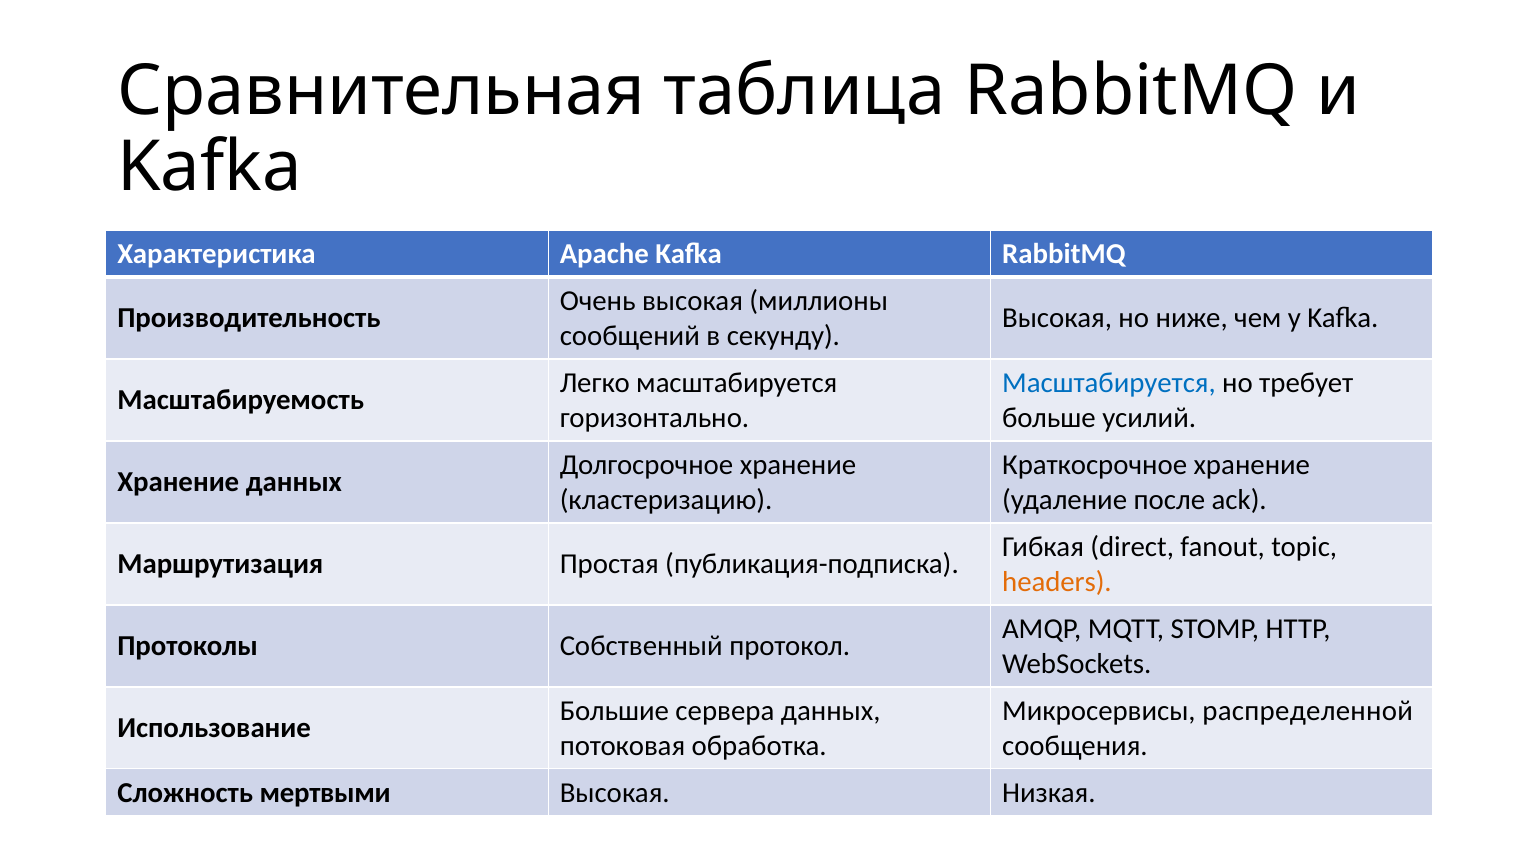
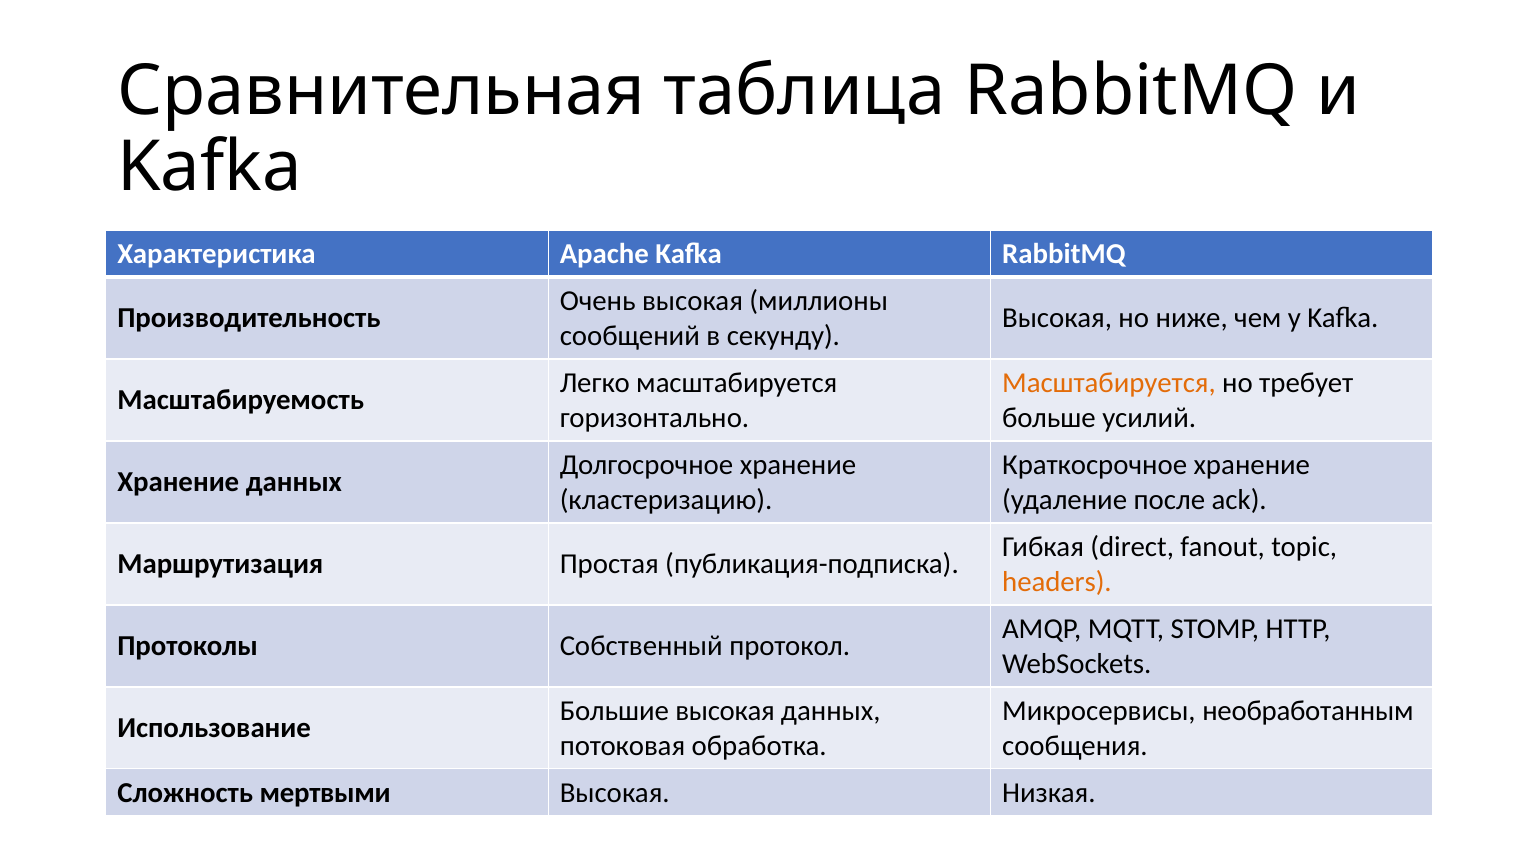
Масштабируется colour: blue -> orange (1109, 383)
Большие сервера: сервера -> высокая (725, 711)
распределенной: распределенной -> необработанным (1308, 711)
